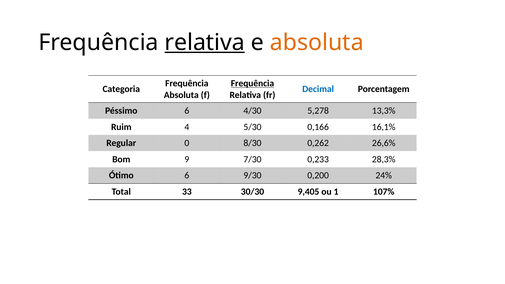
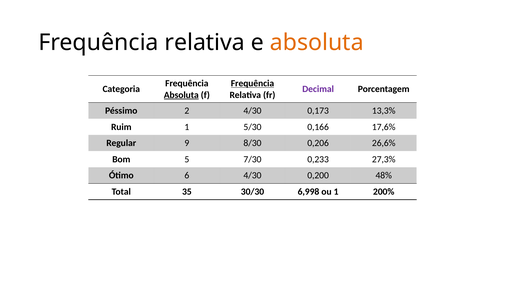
relativa underline: present -> none (205, 42)
Decimal colour: blue -> purple (318, 89)
Absoluta underline: none -> present (181, 95)
Péssimo 6: 6 -> 2 (187, 111)
5,278: 5,278 -> 0,173 (318, 111)
Ruim 4: 4 -> 1 (187, 127)
16,1%: 16,1% -> 17,6% (384, 127)
0: 0 -> 9 (187, 143)
0,262: 0,262 -> 0,206 (318, 143)
9: 9 -> 5 (187, 159)
28,3%: 28,3% -> 27,3% (384, 159)
6 9/30: 9/30 -> 4/30 (252, 176)
24%: 24% -> 48% (384, 176)
33: 33 -> 35 (187, 192)
9,405: 9,405 -> 6,998 (308, 192)
107%: 107% -> 200% (384, 192)
